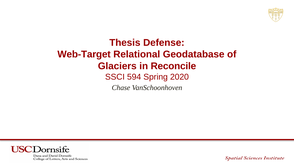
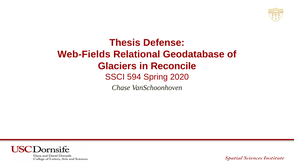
Web-Target: Web-Target -> Web-Fields (84, 54)
